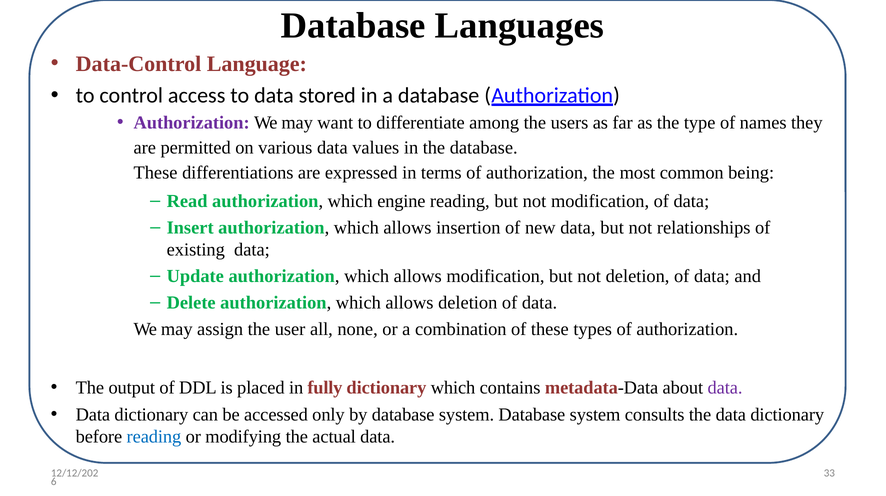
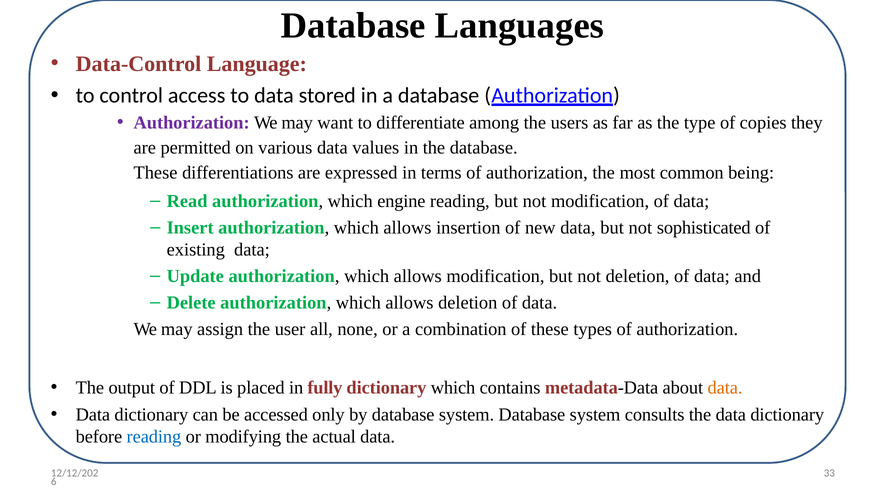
names: names -> copies (763, 123)
relationships: relationships -> sophisticated (704, 228)
data colour: purple -> orange (725, 388)
